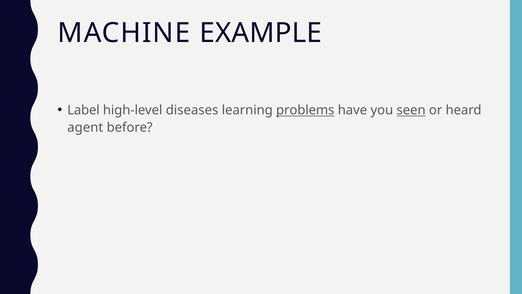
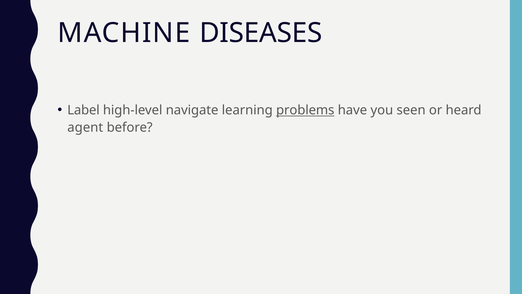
EXAMPLE: EXAMPLE -> DISEASES (261, 33)
diseases: diseases -> navigate (192, 110)
seen underline: present -> none (411, 110)
